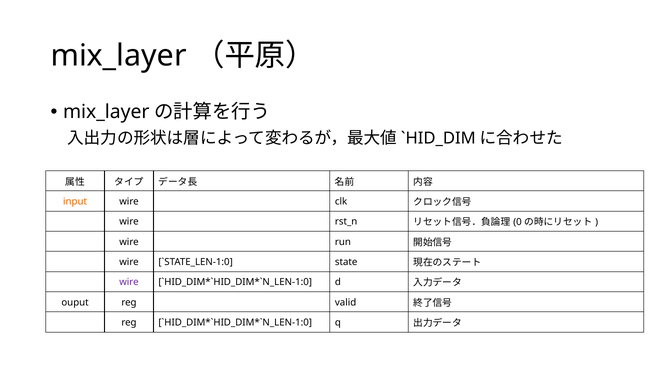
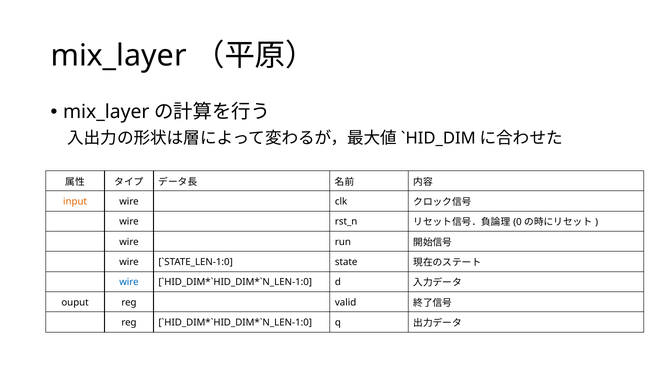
wire colour: purple -> blue (129, 283)
